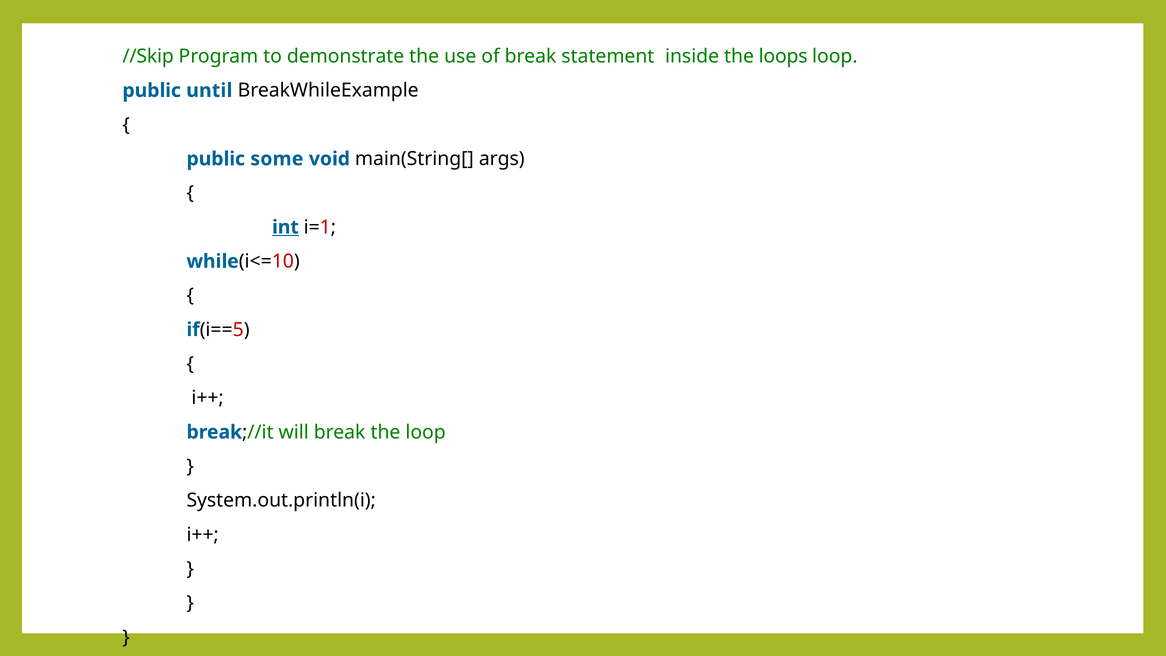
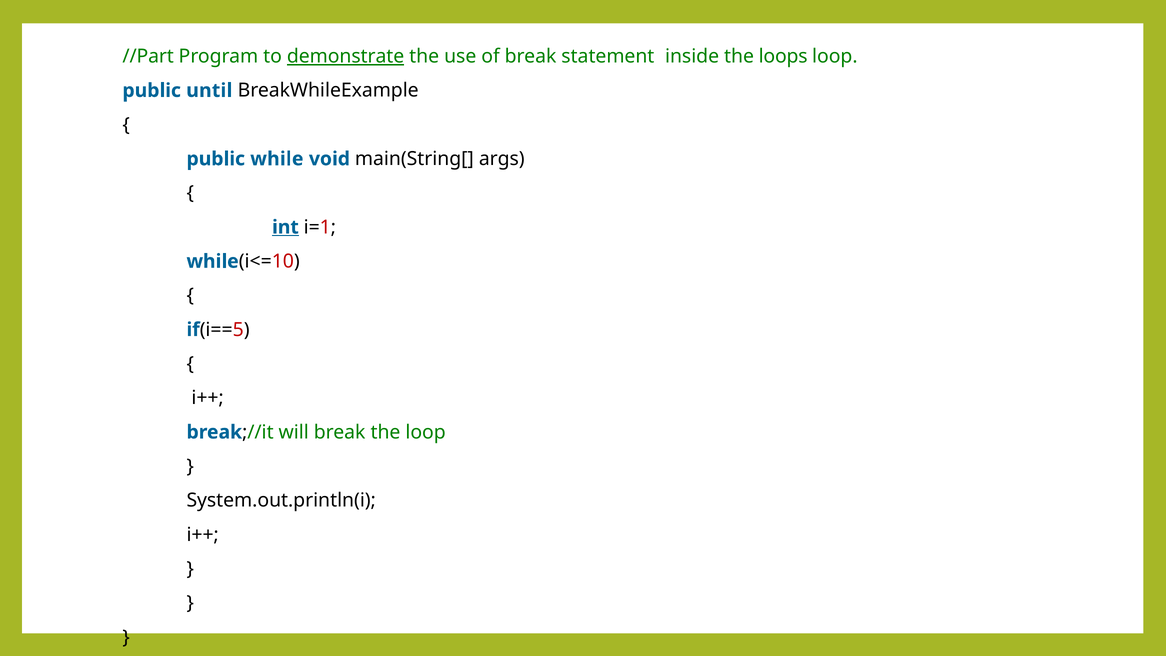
//Skip: //Skip -> //Part (148, 56)
demonstrate underline: none -> present (346, 56)
some: some -> while (277, 159)
